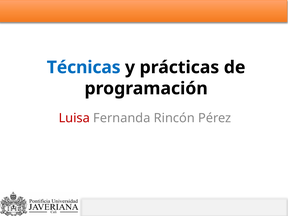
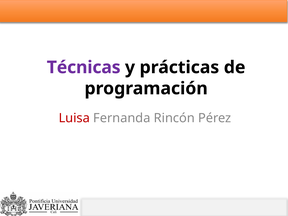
Técnicas colour: blue -> purple (84, 67)
